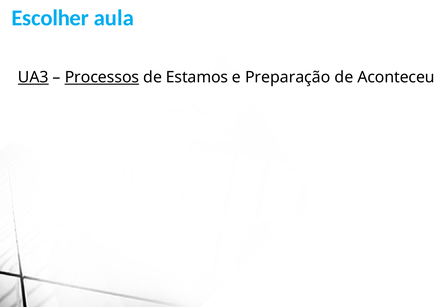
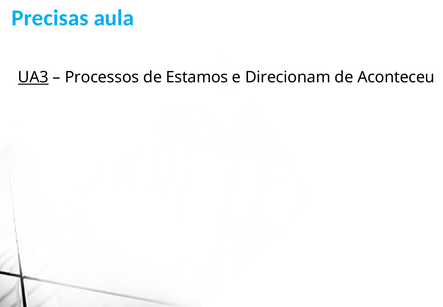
Escolher: Escolher -> Precisas (50, 18)
Processos underline: present -> none (102, 77)
Preparação: Preparação -> Direcionam (288, 77)
